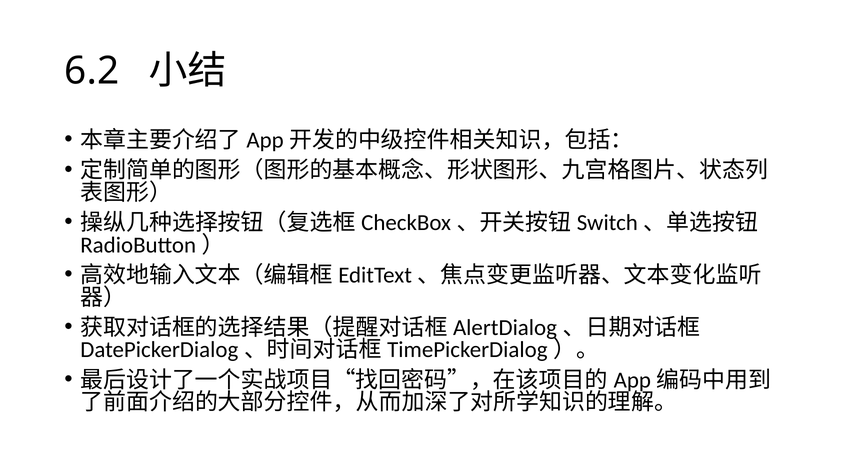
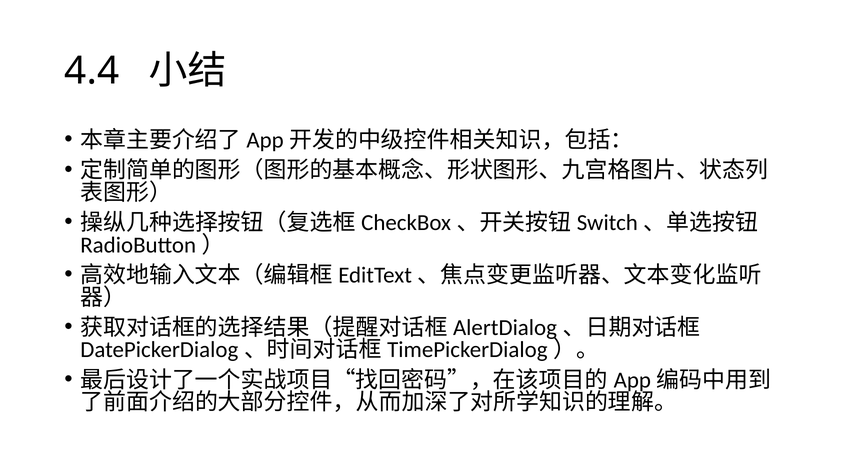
6.2: 6.2 -> 4.4 (92, 71)
